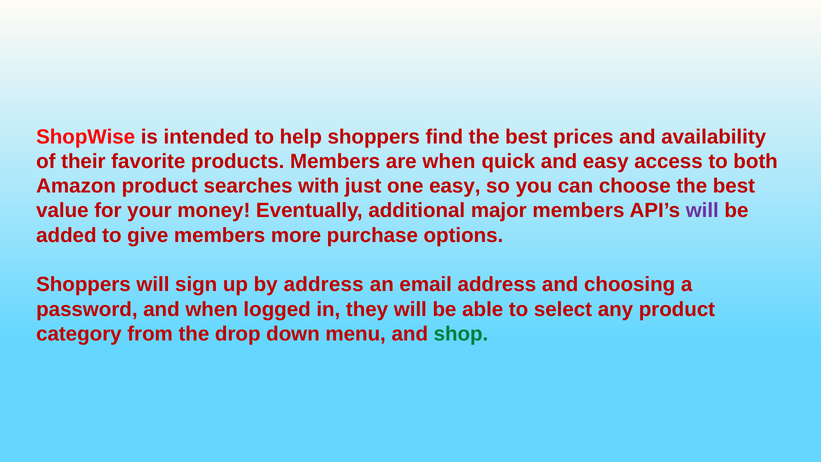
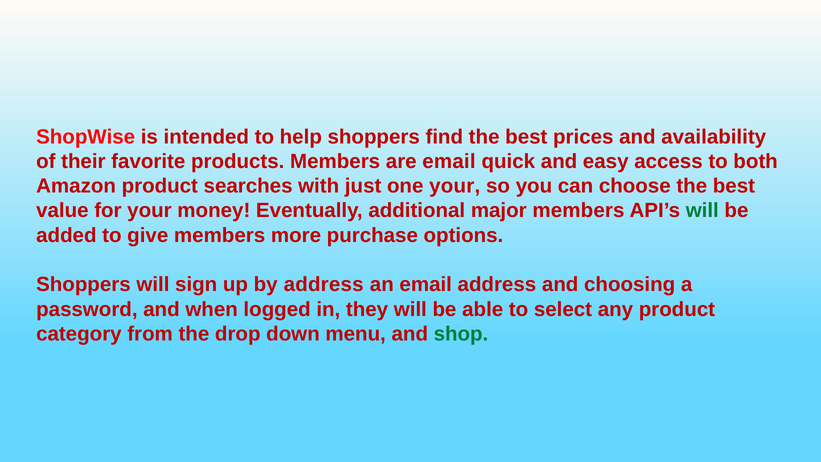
are when: when -> email (449, 161)
one easy: easy -> your (455, 186)
will colour: purple -> green (702, 211)
